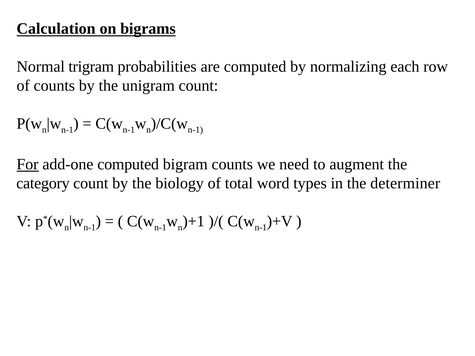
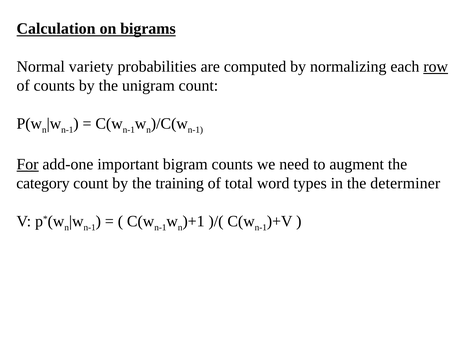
trigram: trigram -> variety (91, 67)
row underline: none -> present (436, 67)
add-one computed: computed -> important (128, 164)
biology: biology -> training (180, 183)
